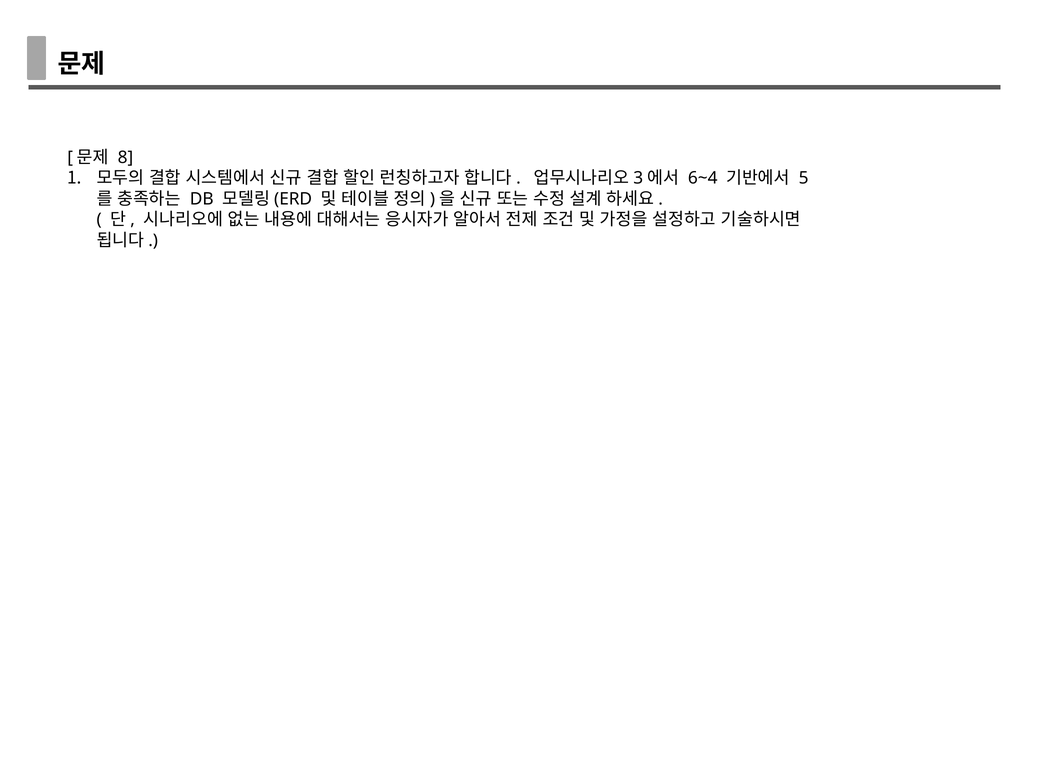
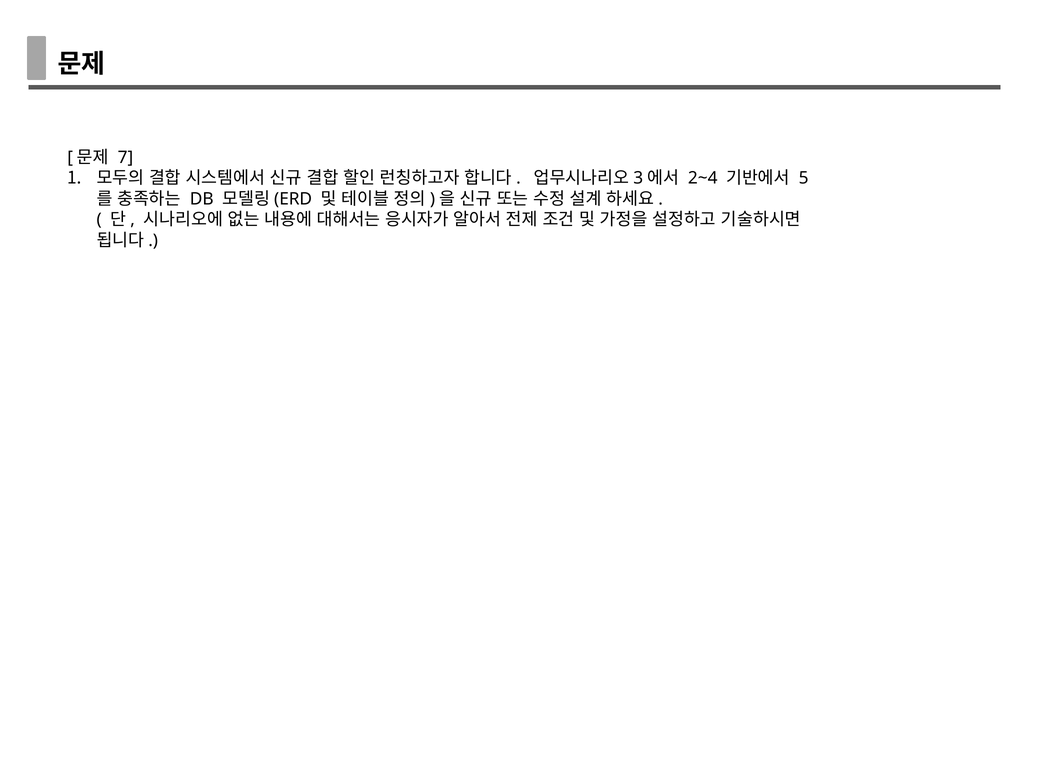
8: 8 -> 7 (126, 157)
6~4: 6~4 -> 2~4 (703, 178)
